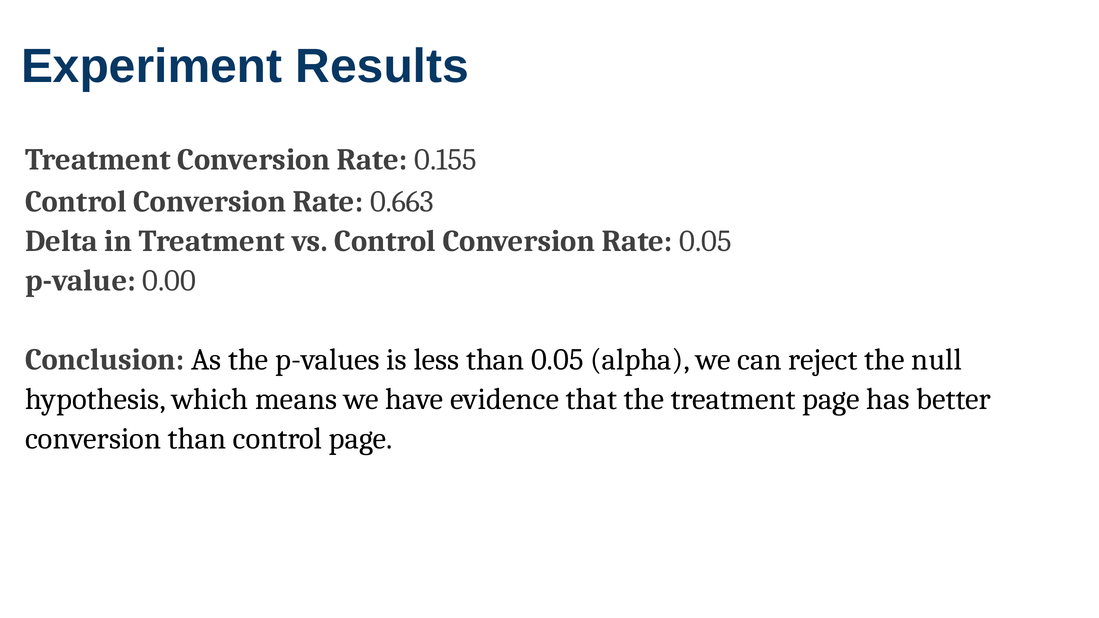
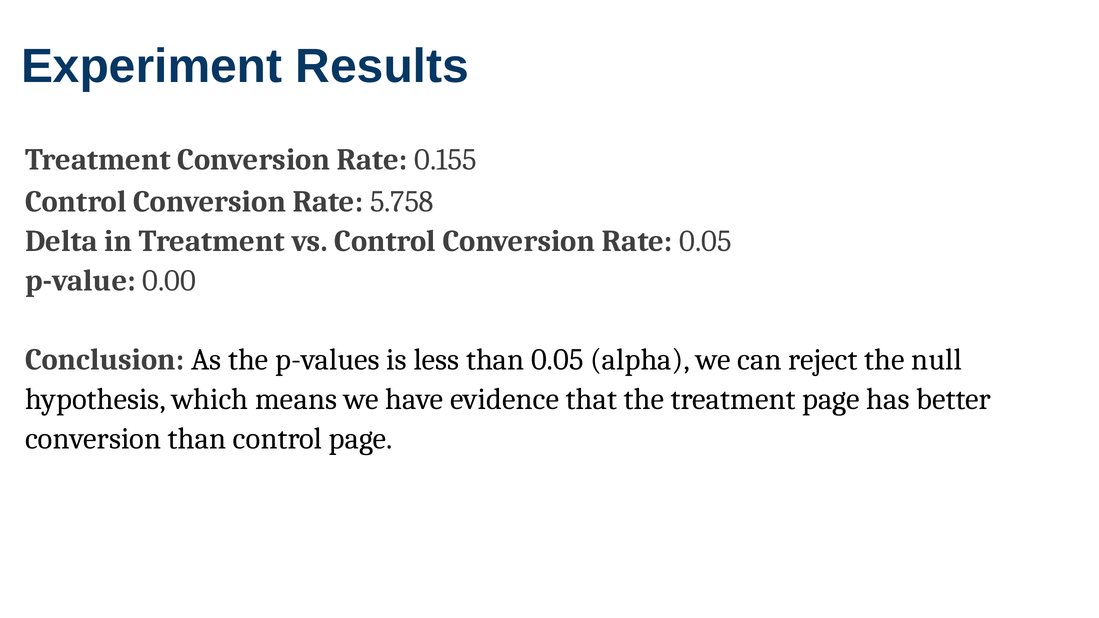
0.663: 0.663 -> 5.758 (402, 202)
